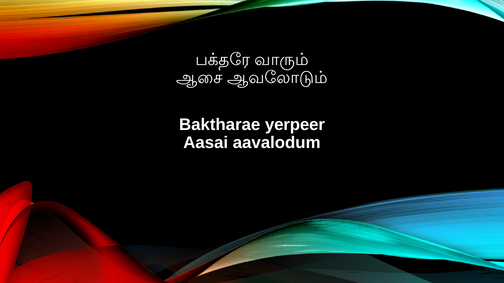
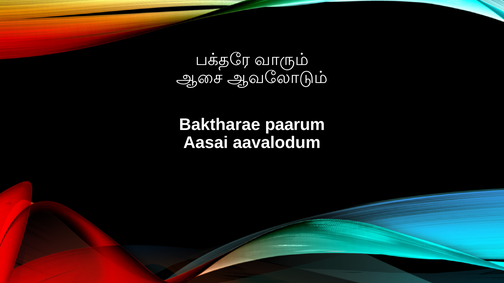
yerpeer: yerpeer -> paarum (295, 125)
